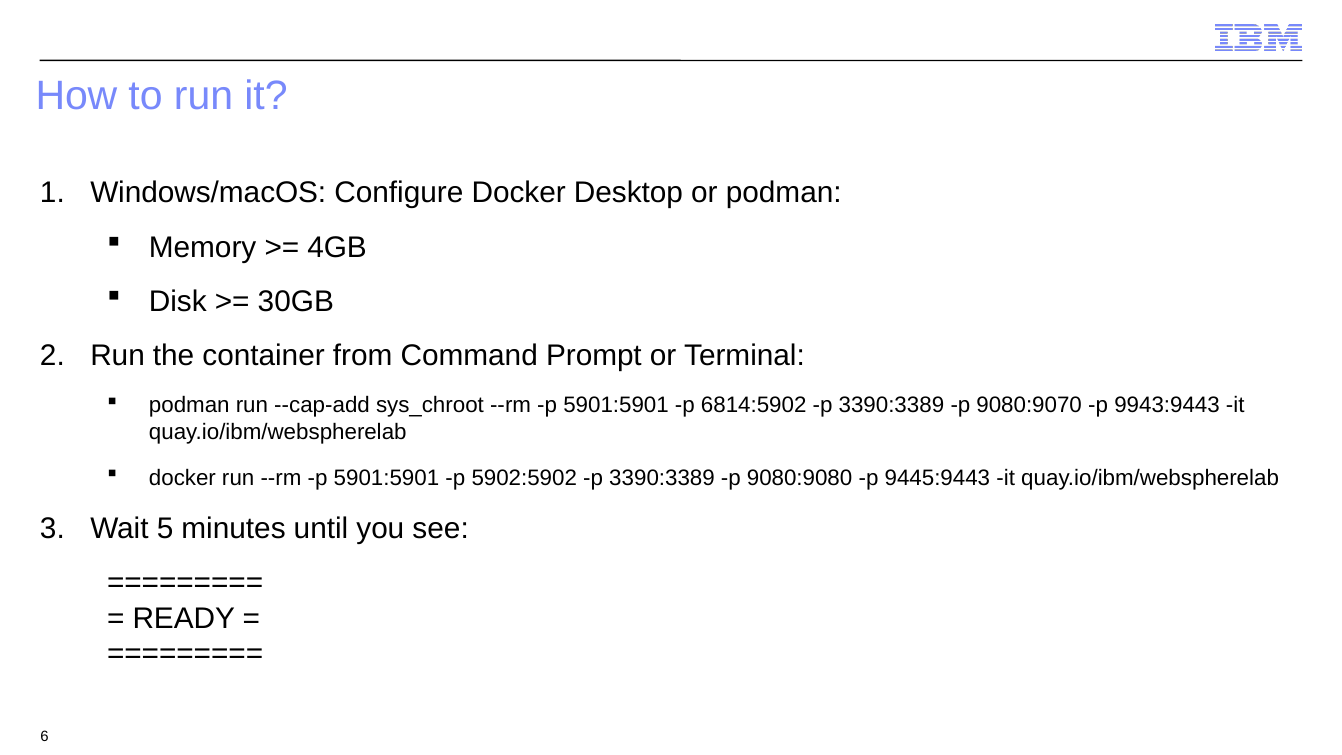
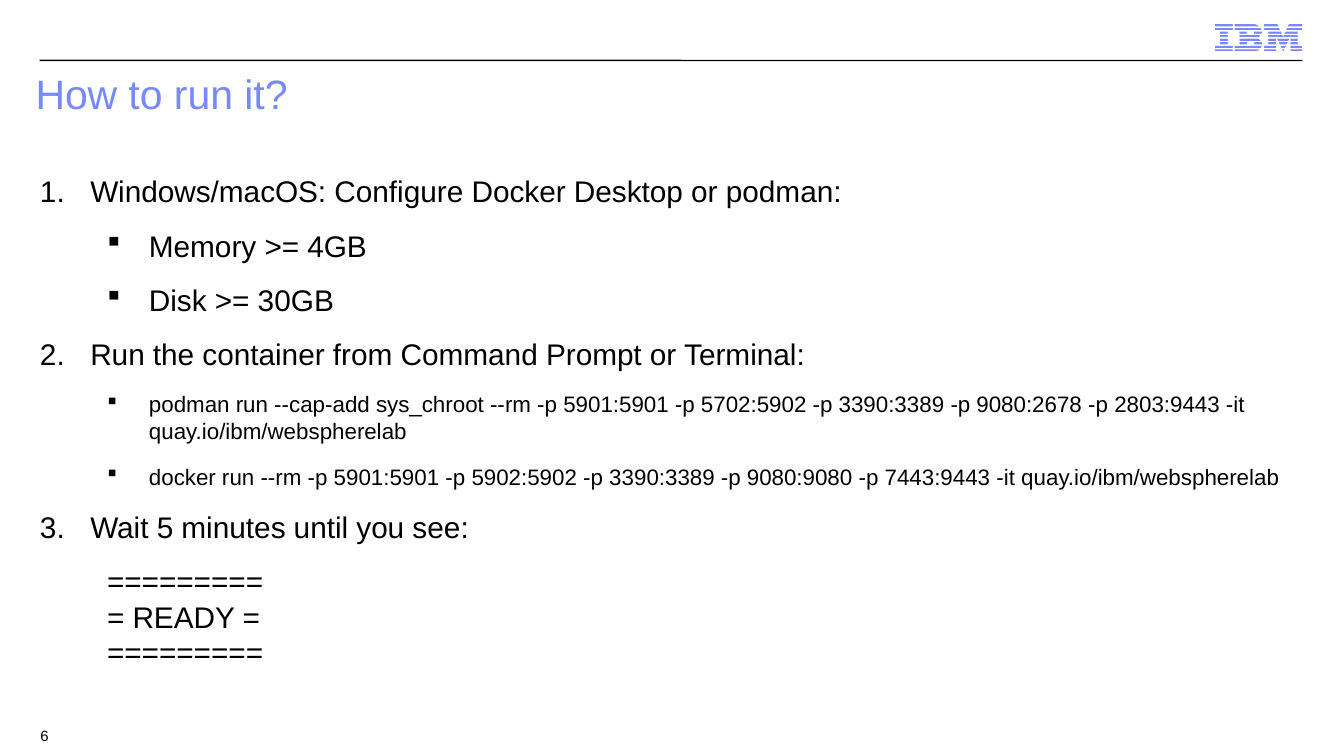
6814:5902: 6814:5902 -> 5702:5902 (754, 405)
9080:9070: 9080:9070 -> 9080:2678 (1029, 405)
9943:9443: 9943:9443 -> 2803:9443 (1167, 405)
9445:9443: 9445:9443 -> 7443:9443 (937, 478)
